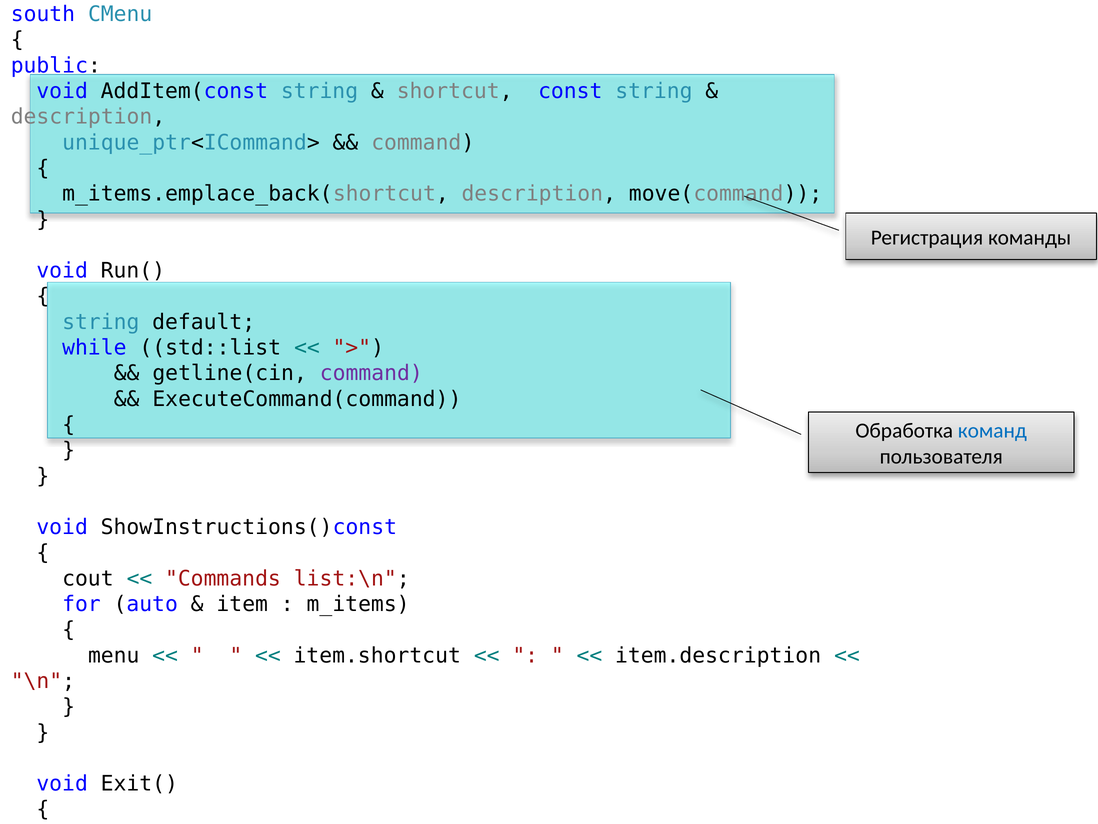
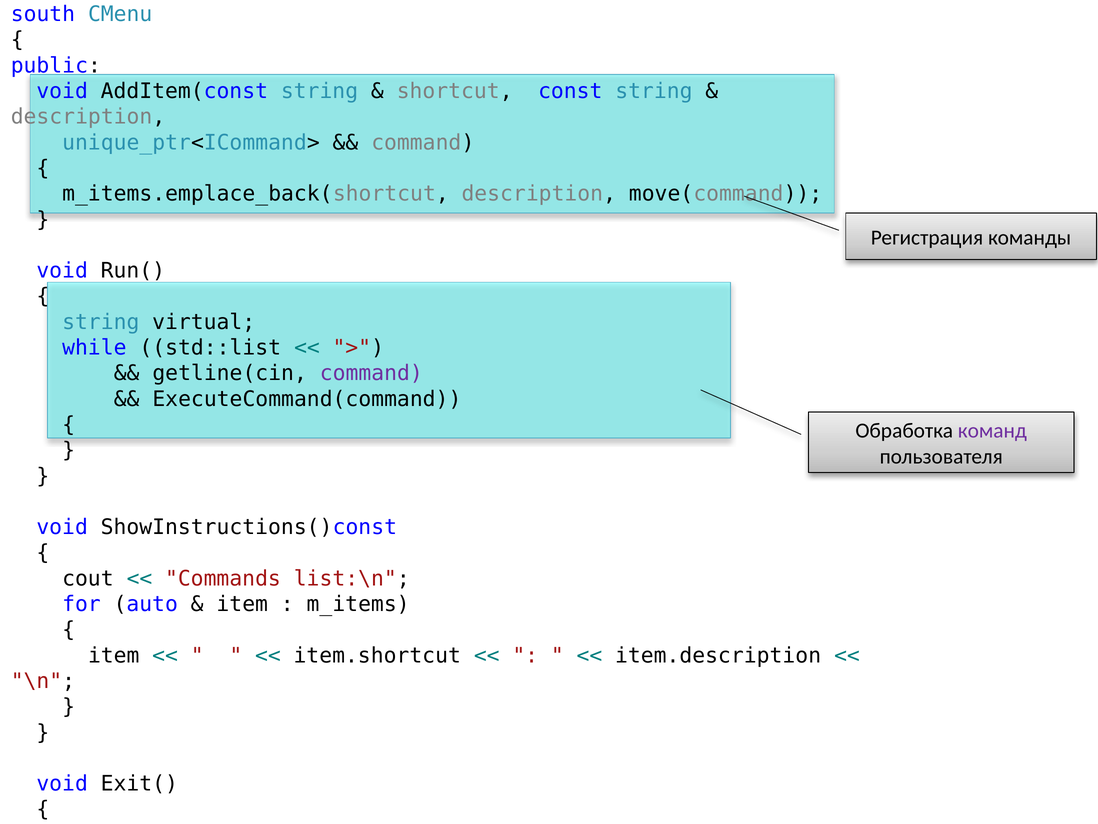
default: default -> virtual (204, 322)
команд colour: blue -> purple (992, 431)
menu: menu -> item (114, 655)
